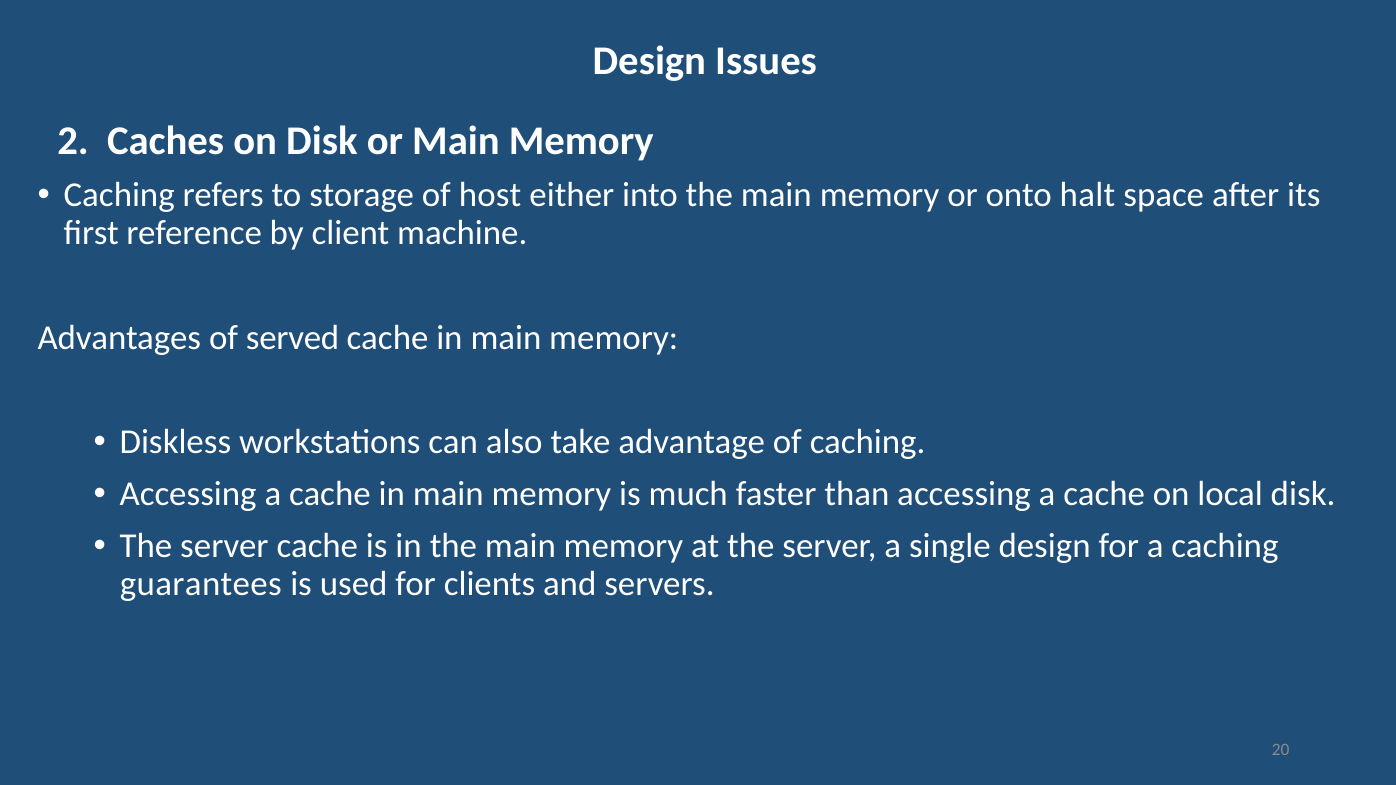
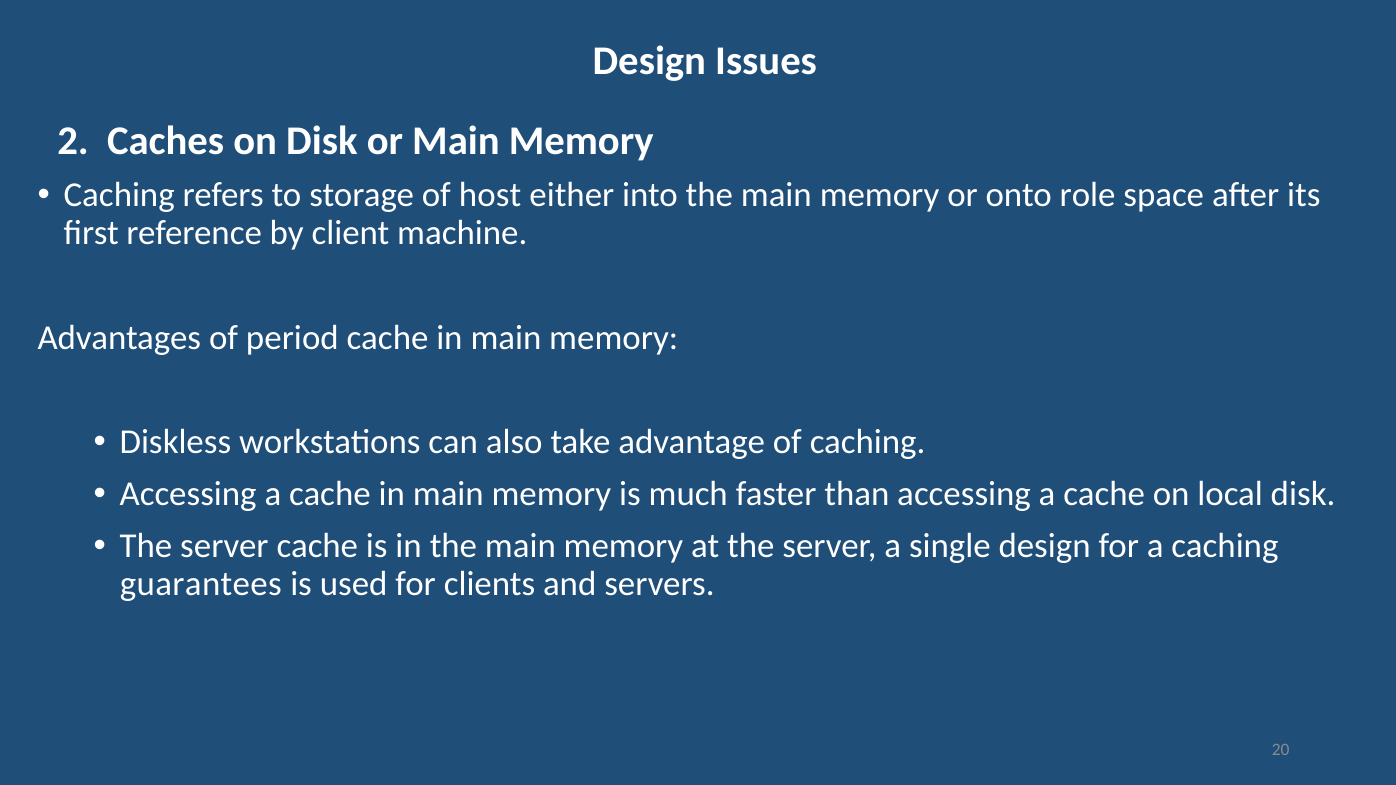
halt: halt -> role (1088, 196)
served: served -> period (292, 338)
